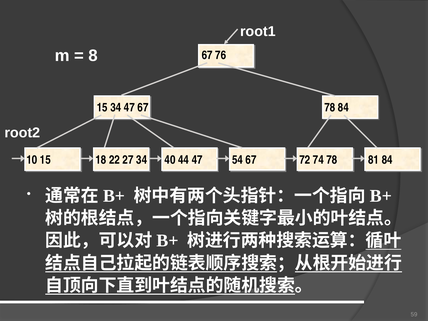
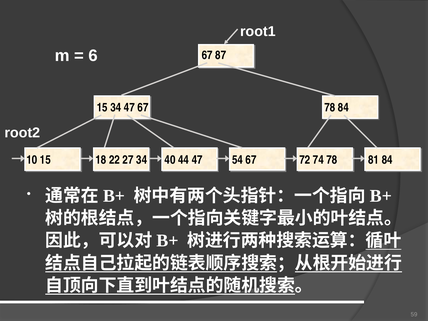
8: 8 -> 6 (93, 56)
76: 76 -> 87 (221, 55)
